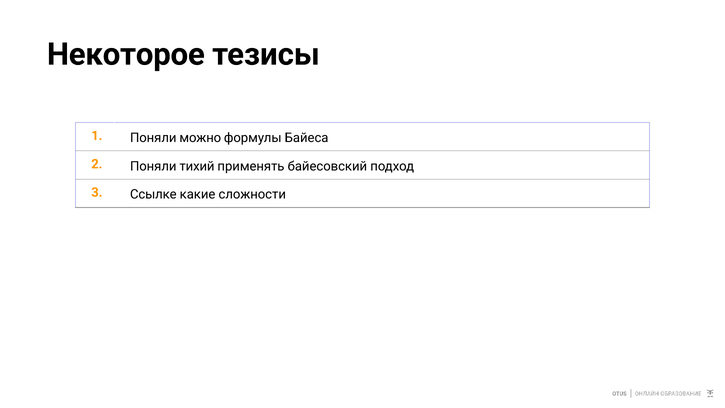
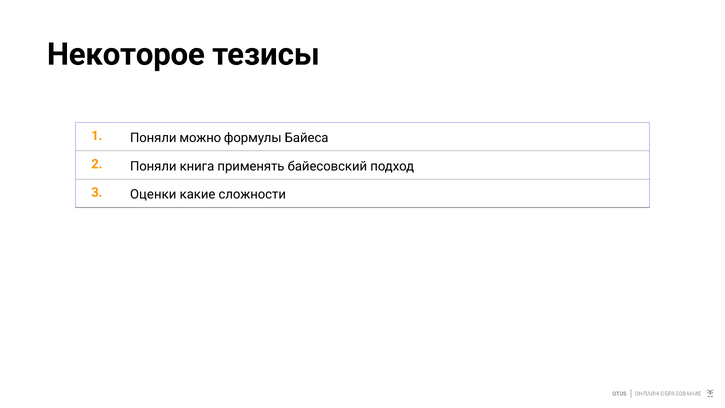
тихий: тихий -> книга (197, 166)
Ссылке: Ссылке -> Оценки (153, 195)
